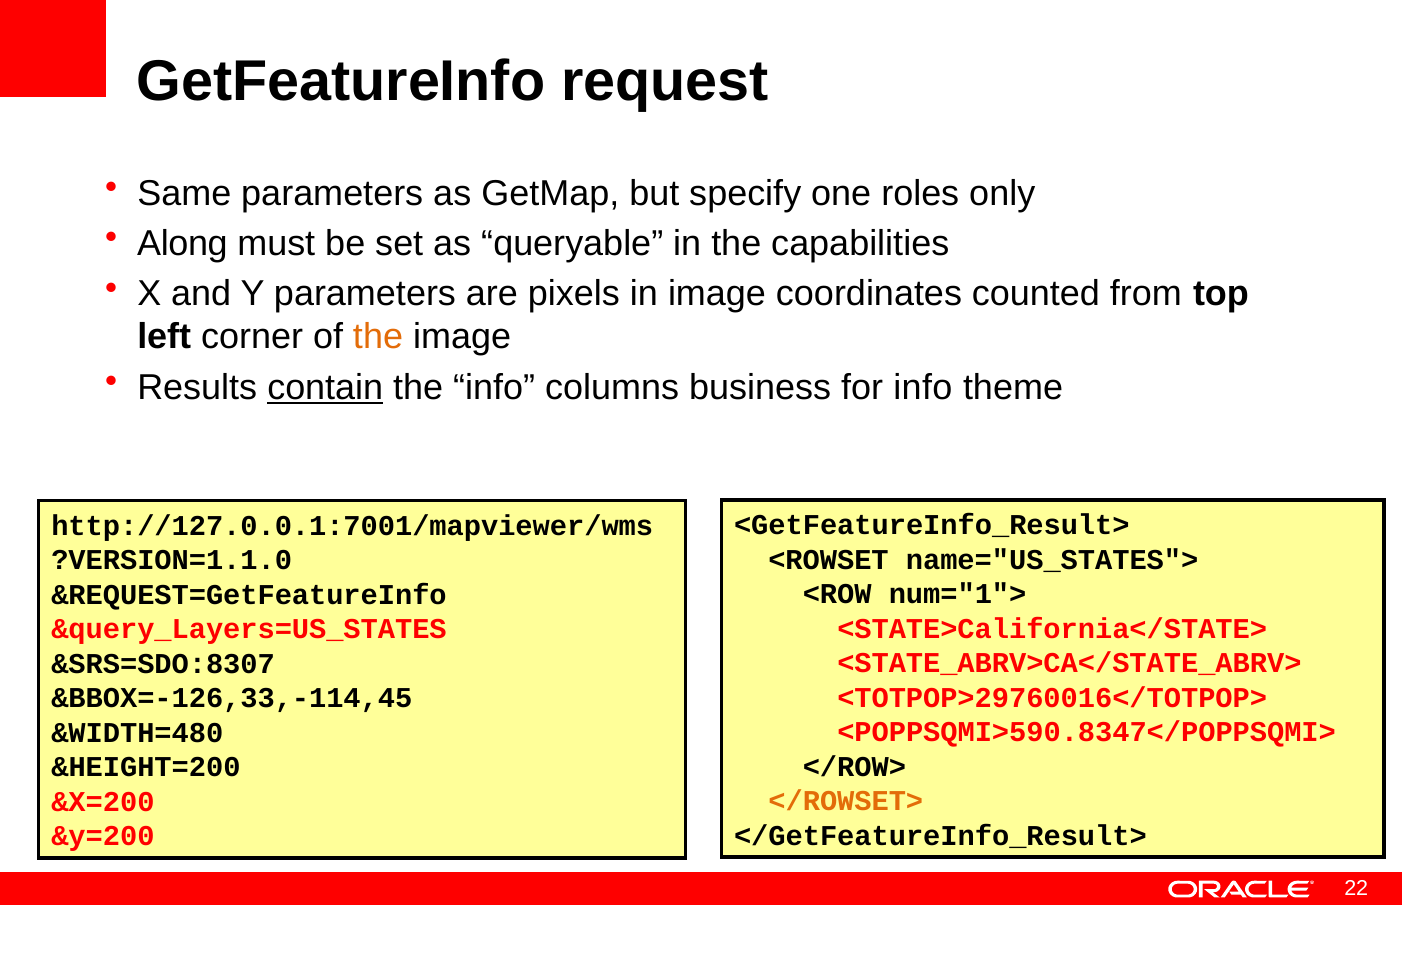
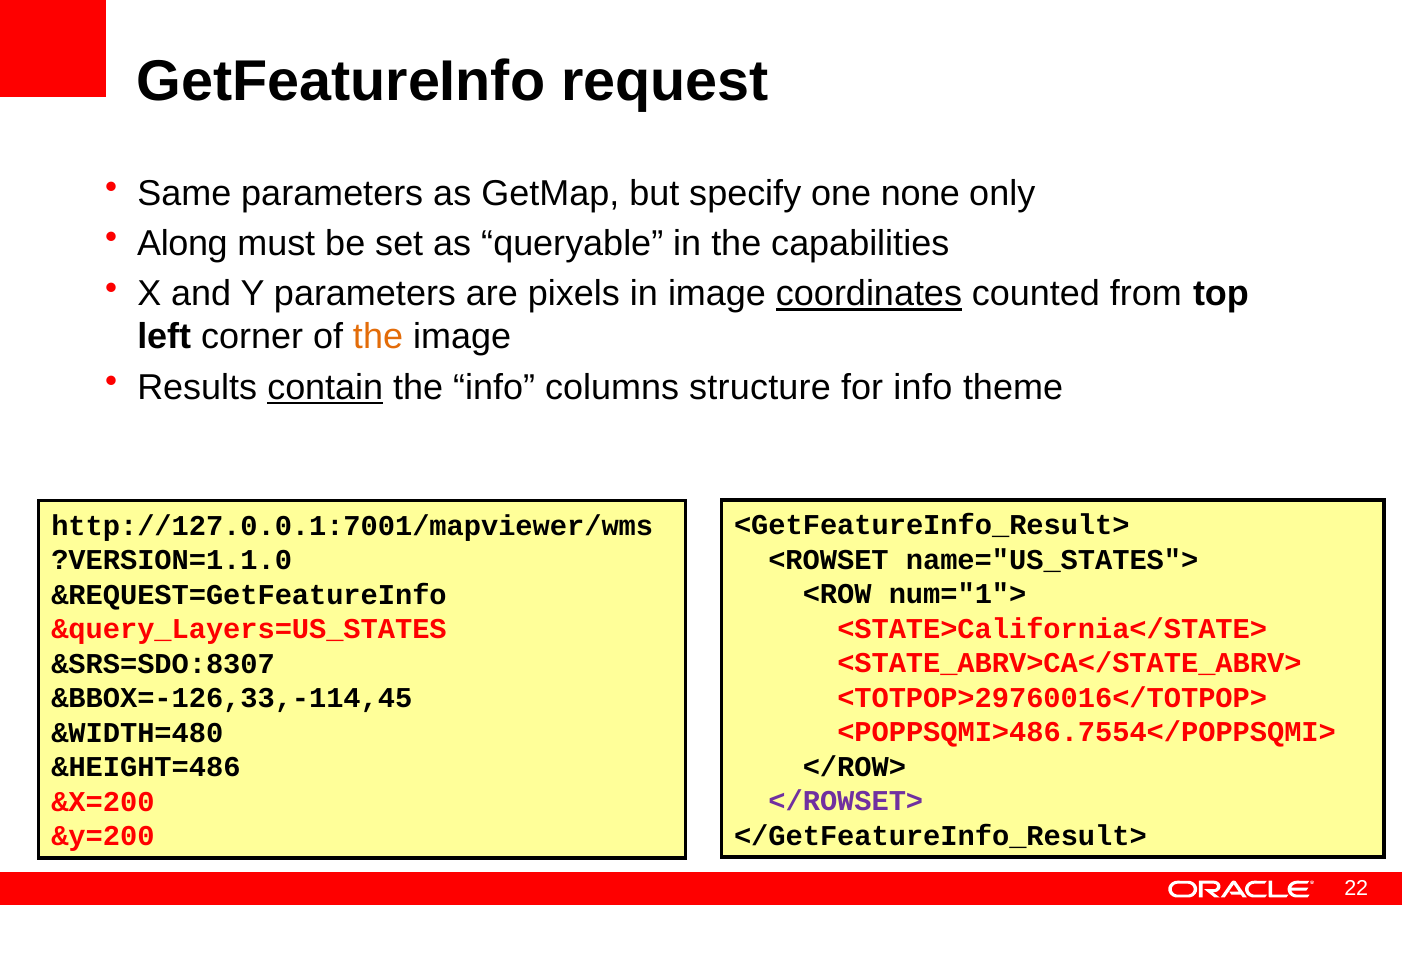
roles: roles -> none (920, 194)
coordinates underline: none -> present (869, 294)
business: business -> structure (760, 388)
<POPPSQMI>590.8347</POPPSQMI>: <POPPSQMI>590.8347</POPPSQMI> -> <POPPSQMI>486.7554</POPPSQMI> (1087, 733)
&HEIGHT=200: &HEIGHT=200 -> &HEIGHT=486 (146, 768)
</ROWSET> colour: orange -> purple (846, 802)
